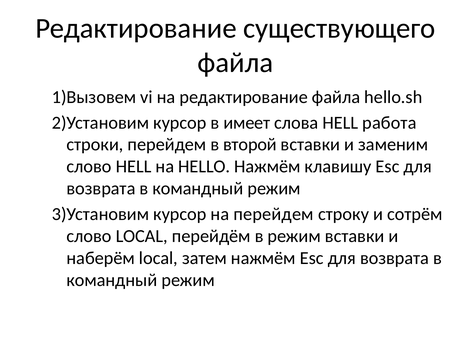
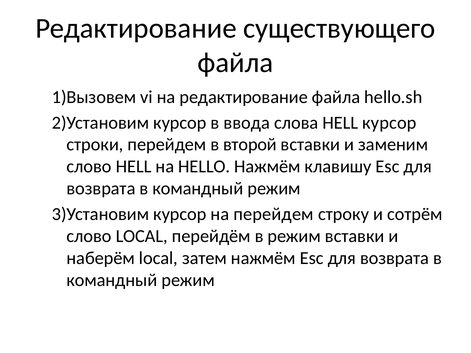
имеет: имеет -> ввода (247, 123)
HELL работа: работа -> курсор (389, 123)
